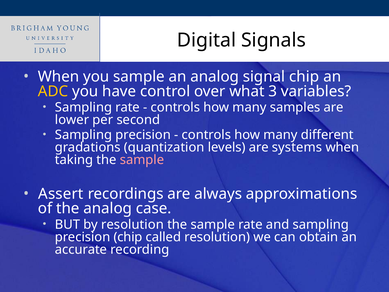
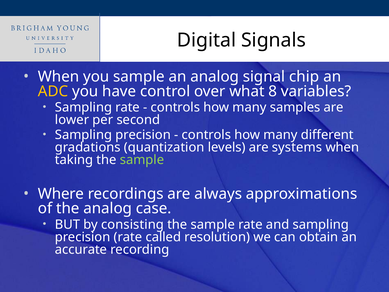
3: 3 -> 8 (273, 91)
sample colour: pink -> light green (142, 160)
Assert: Assert -> Where (61, 194)
by resolution: resolution -> consisting (132, 224)
precision chip: chip -> rate (128, 237)
